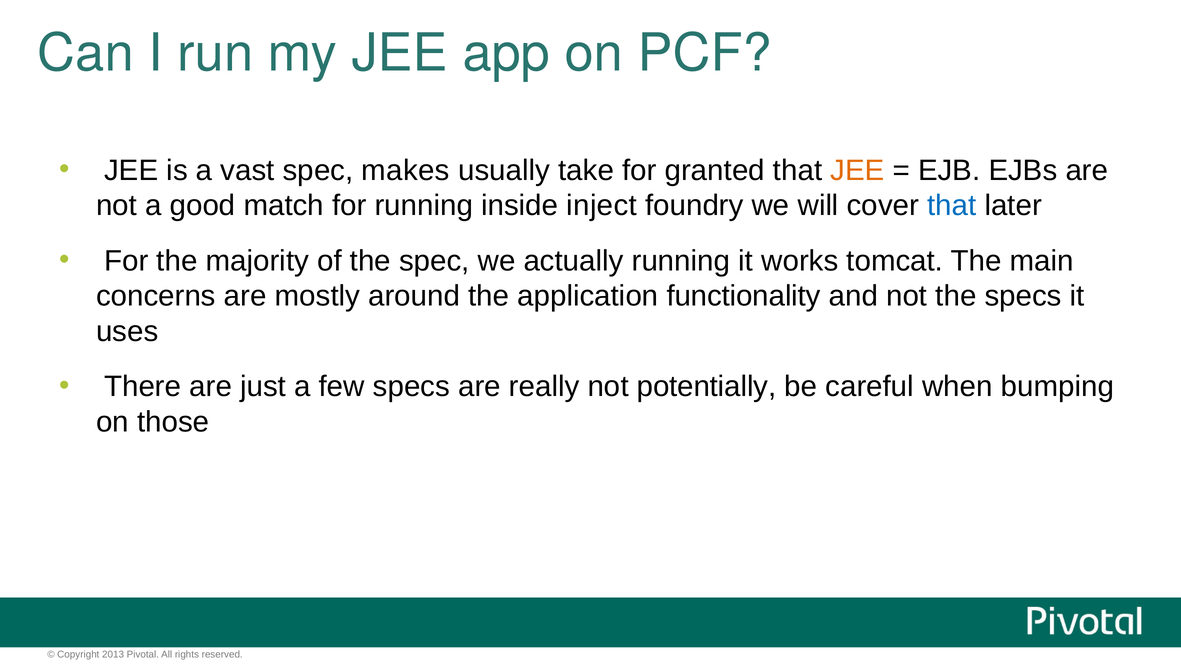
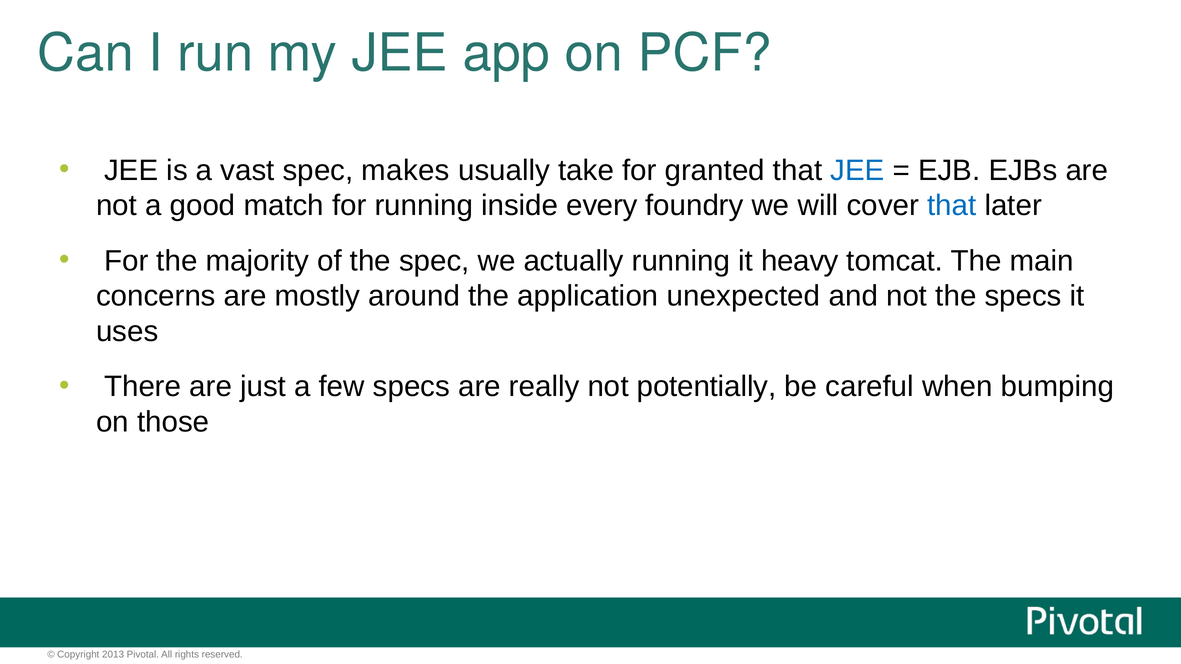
JEE colour: orange -> blue (857, 170)
inject: inject -> every (602, 206)
works: works -> heavy (800, 261)
functionality: functionality -> unexpected (743, 296)
